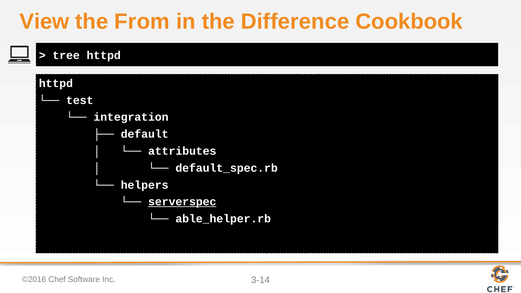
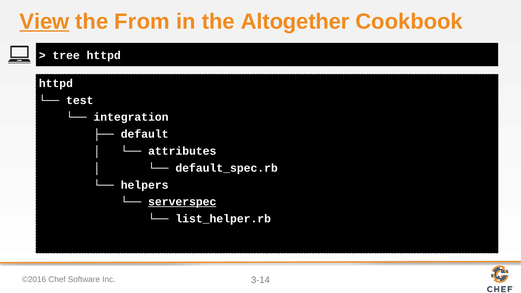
View underline: none -> present (44, 22)
Difference: Difference -> Altogether (295, 22)
able_helper.rb: able_helper.rb -> list_helper.rb (223, 219)
